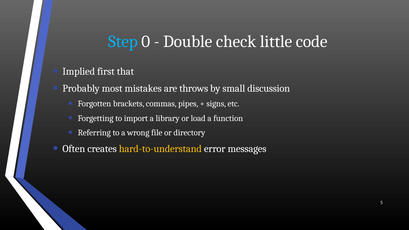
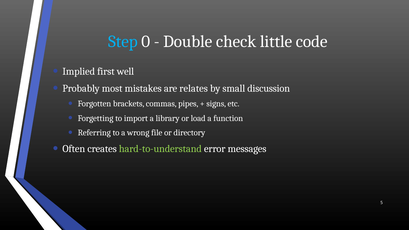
that: that -> well (125, 72)
throws: throws -> relates (194, 88)
hard-to-understand colour: yellow -> light green (160, 149)
